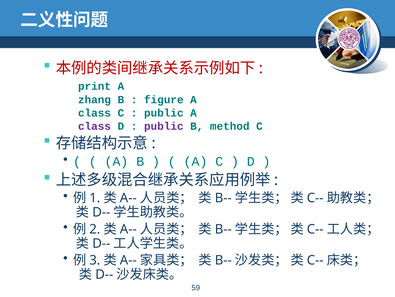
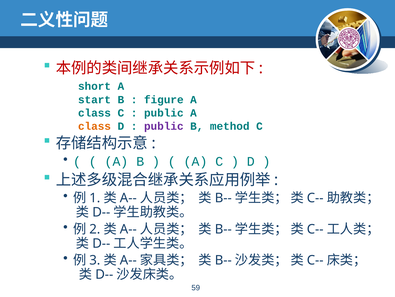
print: print -> short (94, 86)
zhang: zhang -> start (94, 100)
class colour: purple -> orange (94, 126)
